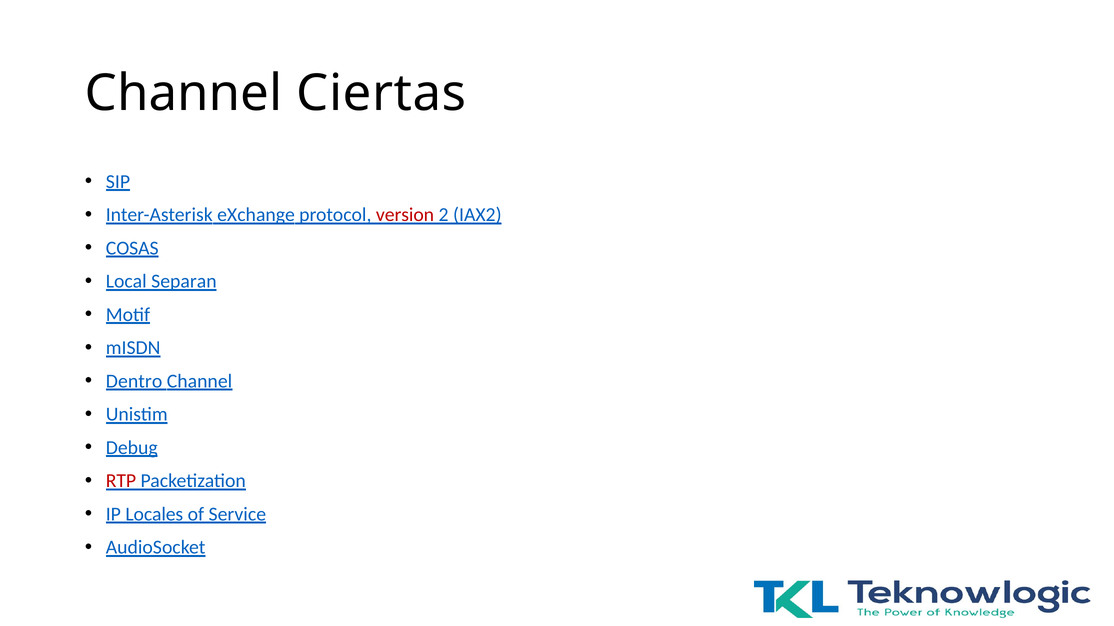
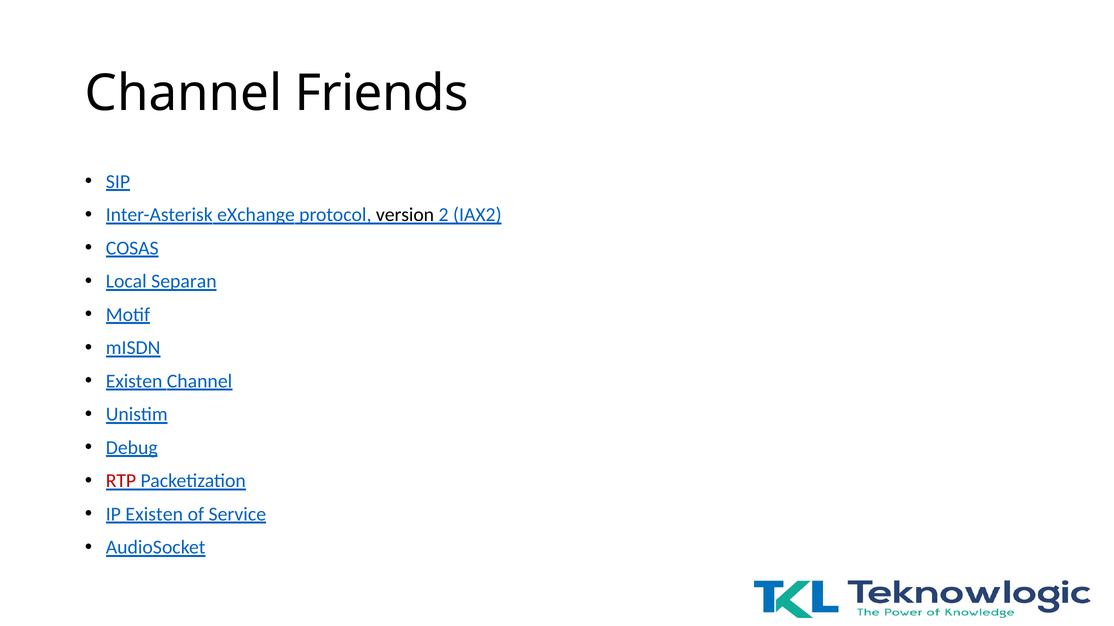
Ciertas: Ciertas -> Friends (382, 94)
version colour: red -> black (405, 215)
Dentro: Dentro -> Existen (134, 382)
IP Locales: Locales -> Existen (154, 515)
